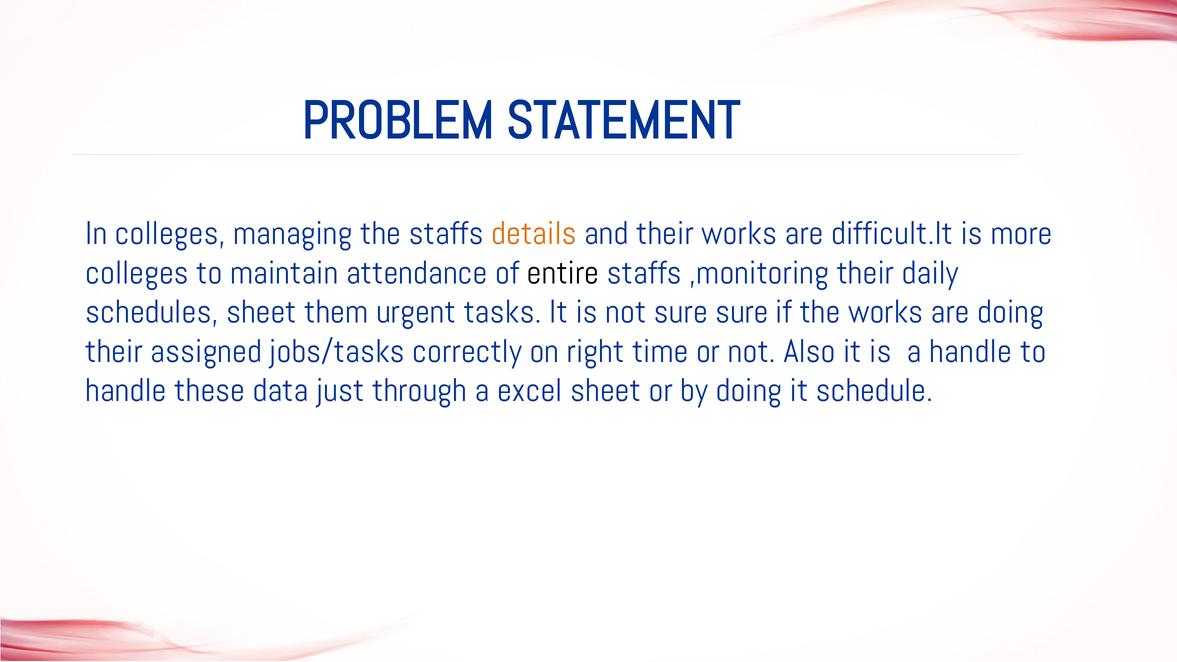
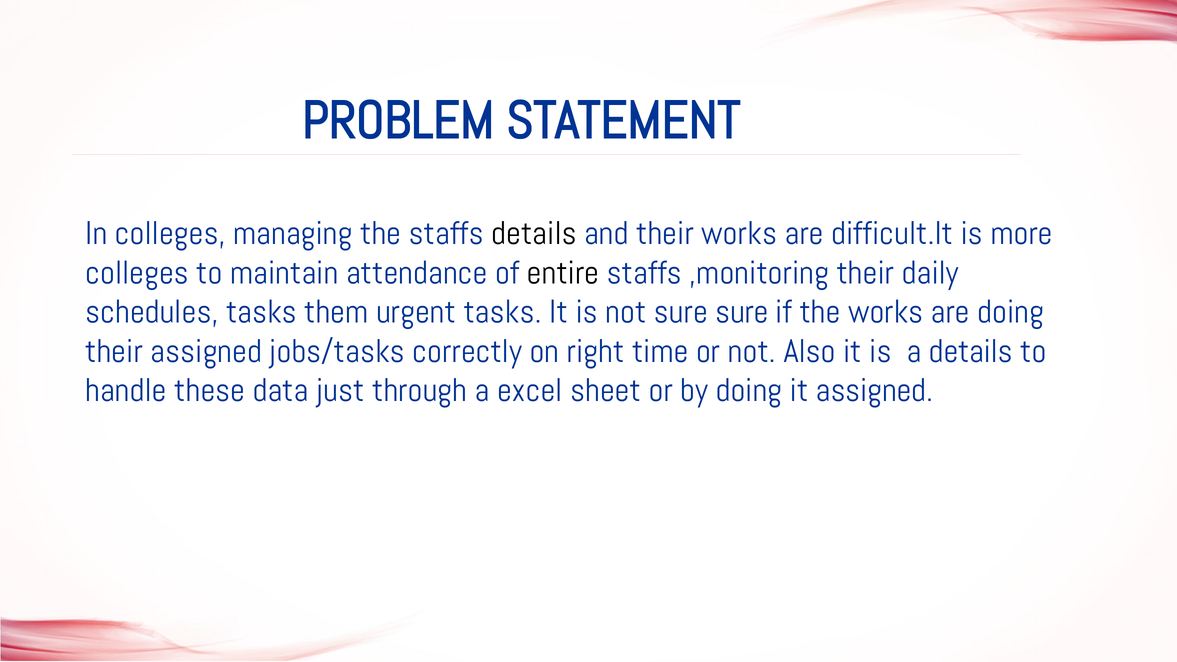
details colour: orange -> black (534, 234)
schedules sheet: sheet -> tasks (261, 312)
a handle: handle -> details (971, 351)
it schedule: schedule -> assigned (875, 391)
